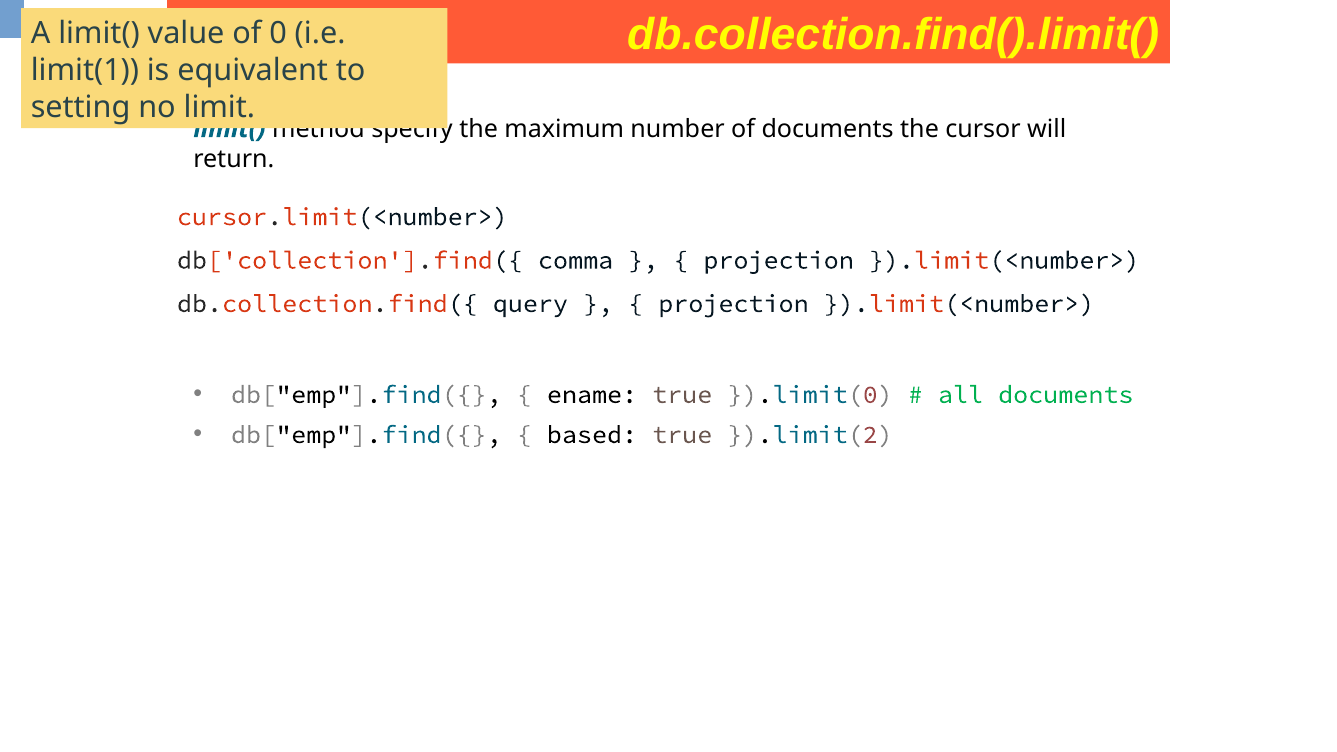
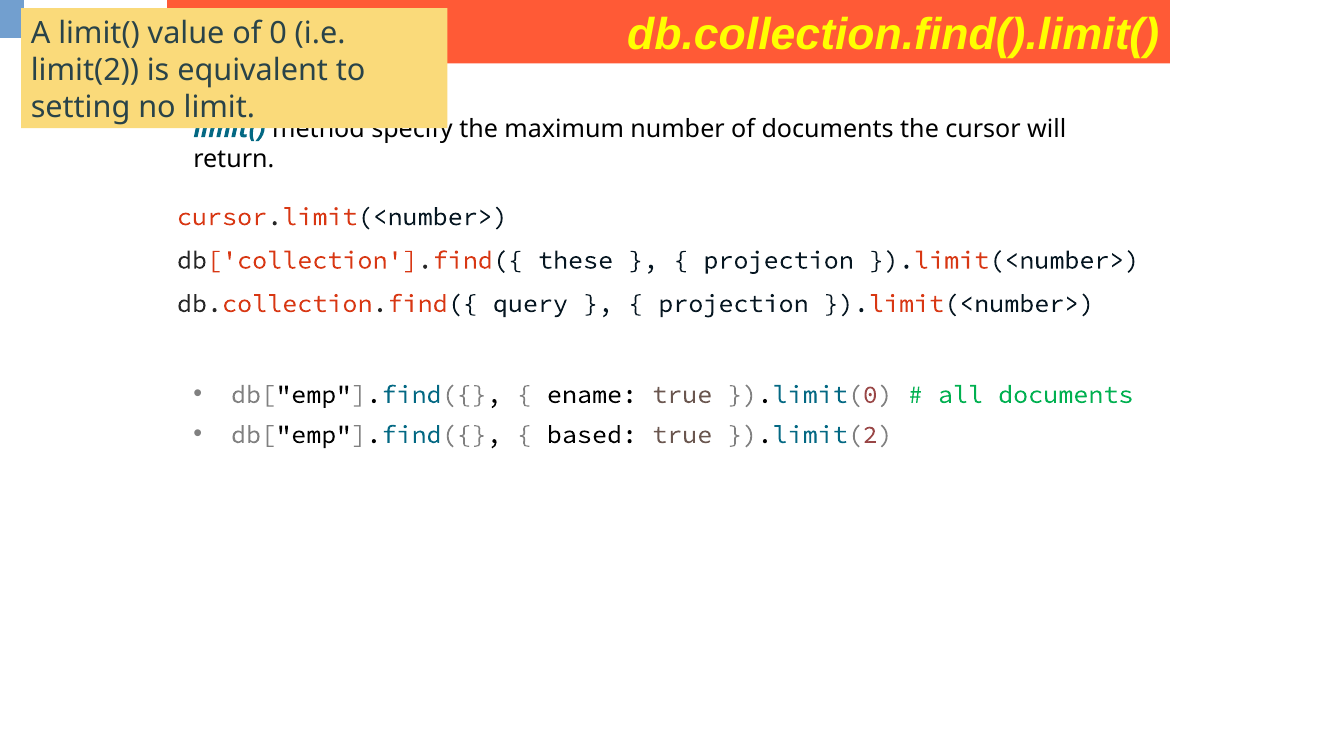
limit(1: limit(1 -> limit(2 (85, 70)
comma: comma -> these (576, 260)
